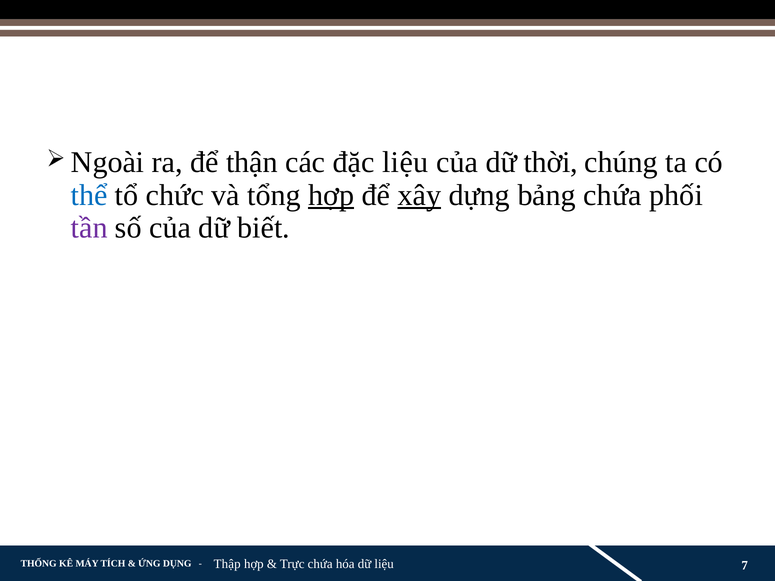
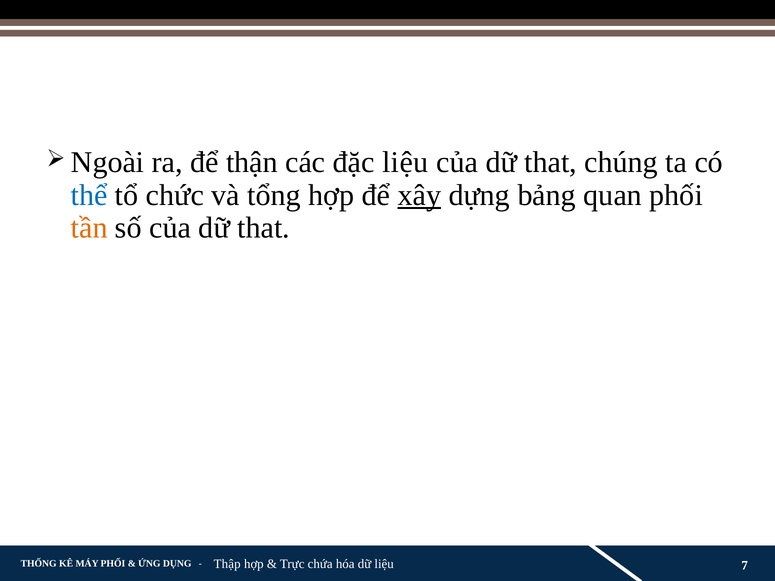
thời: thời -> that (551, 163)
hợp underline: present -> none (331, 195)
bảng chứa: chứa -> quan (613, 195)
tần colour: purple -> orange (89, 228)
số của dữ biết: biết -> that (264, 228)
TÍCH: TÍCH -> PHỐI (113, 564)
